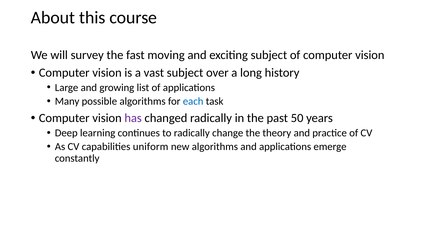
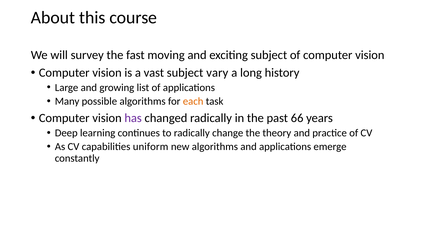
over: over -> vary (217, 73)
each colour: blue -> orange (193, 101)
50: 50 -> 66 (297, 118)
